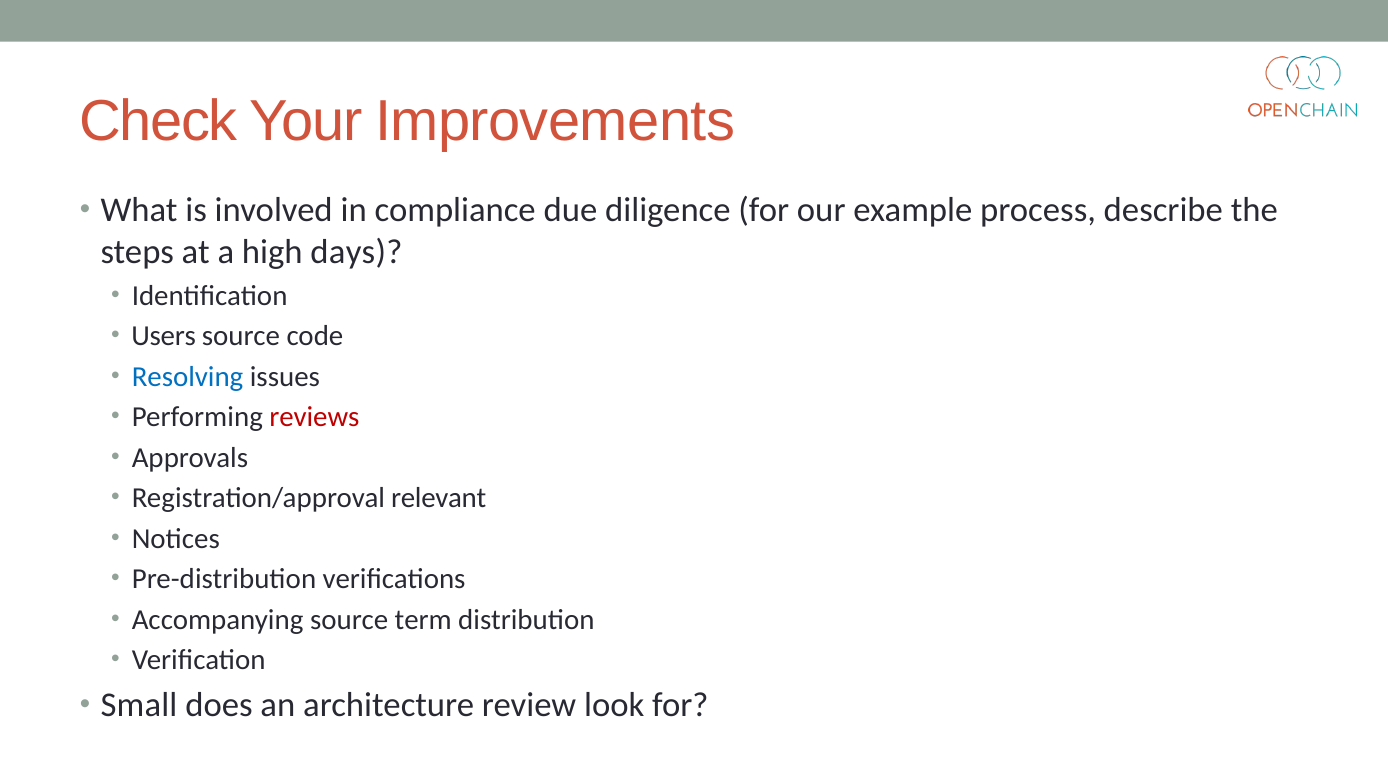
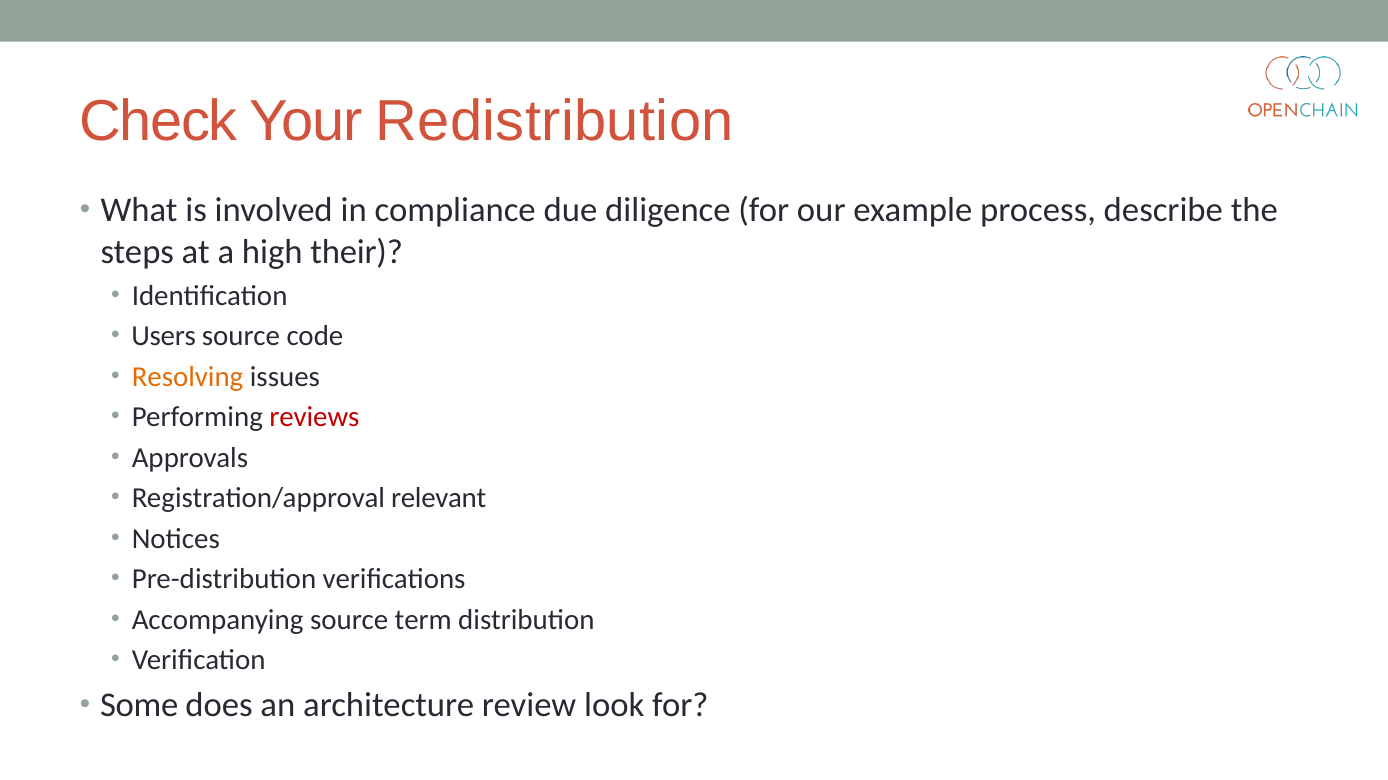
Improvements: Improvements -> Redistribution (555, 121)
days: days -> their (357, 252)
Resolving colour: blue -> orange (188, 377)
Small: Small -> Some (139, 706)
